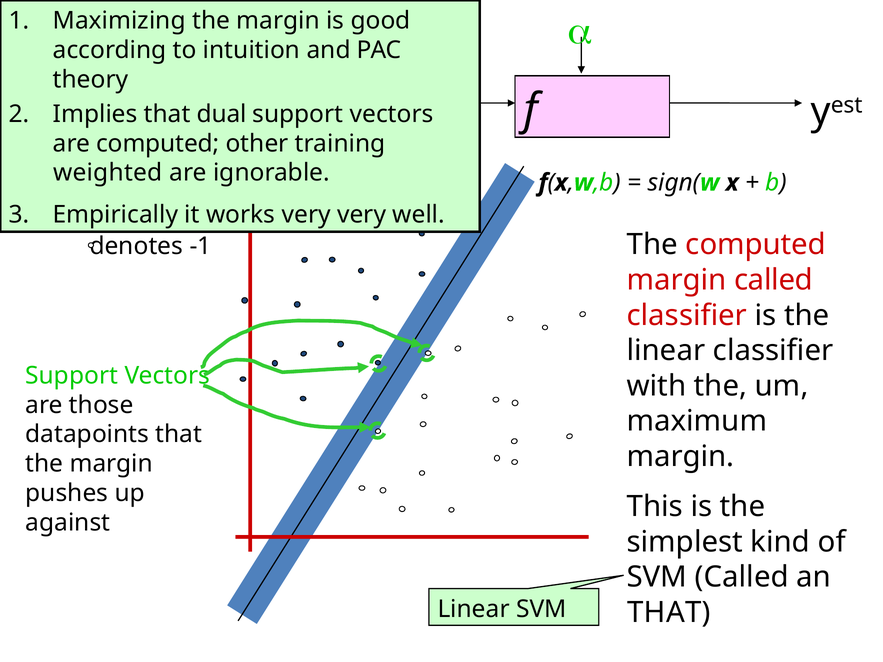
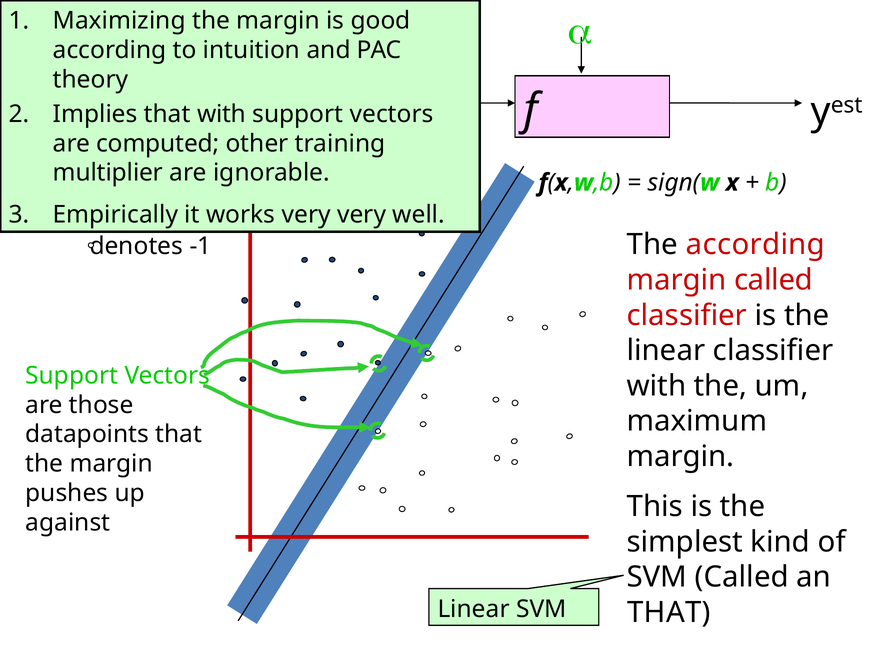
that dual: dual -> with (222, 114)
weighted: weighted -> multiplier (108, 173)
The computed: computed -> according (756, 245)
